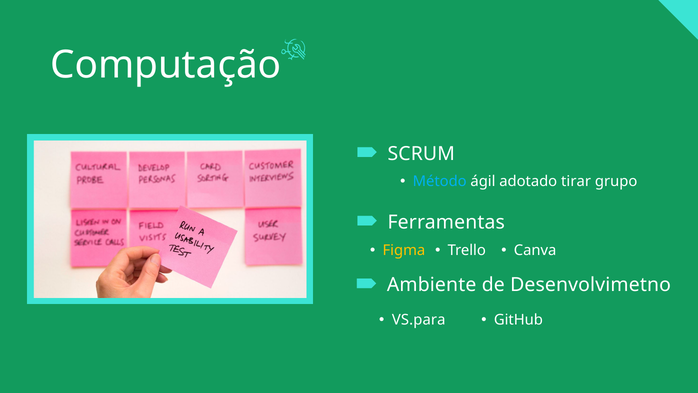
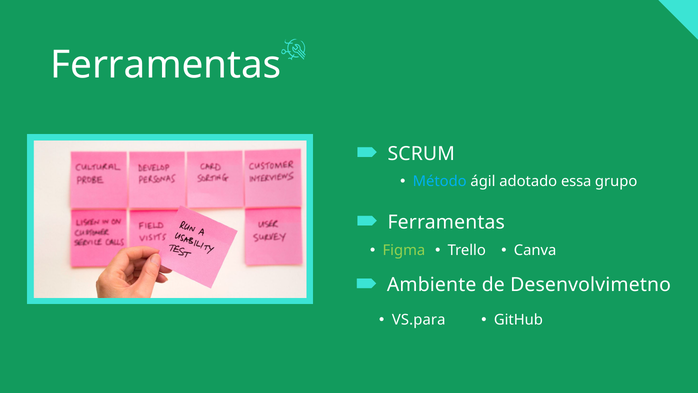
Computação: Computação -> Ferramentas (166, 65)
tirar: tirar -> essa (576, 181)
Figma colour: yellow -> light green (404, 250)
